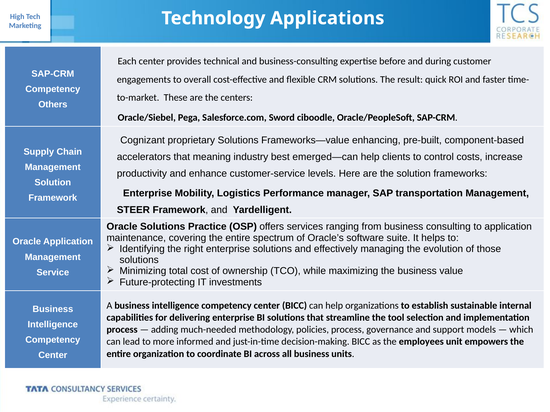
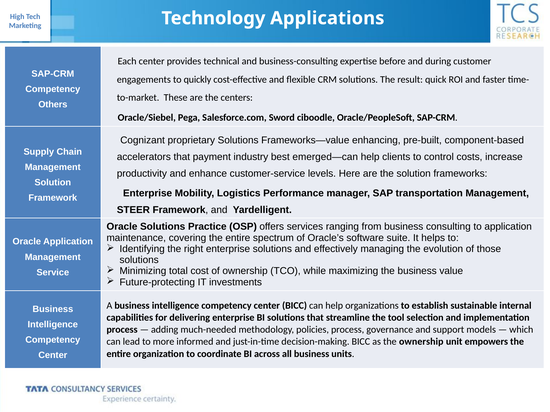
overall: overall -> quickly (197, 80)
meaning: meaning -> payment (212, 157)
the employees: employees -> ownership (421, 342)
